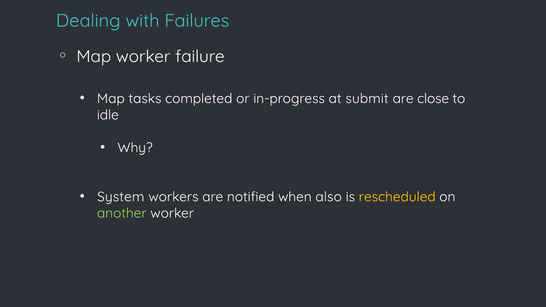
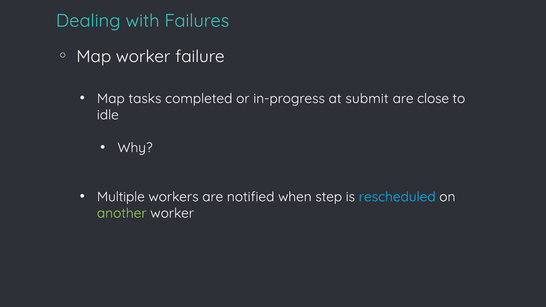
System: System -> Multiple (121, 197)
also: also -> step (329, 197)
rescheduled colour: yellow -> light blue (397, 197)
